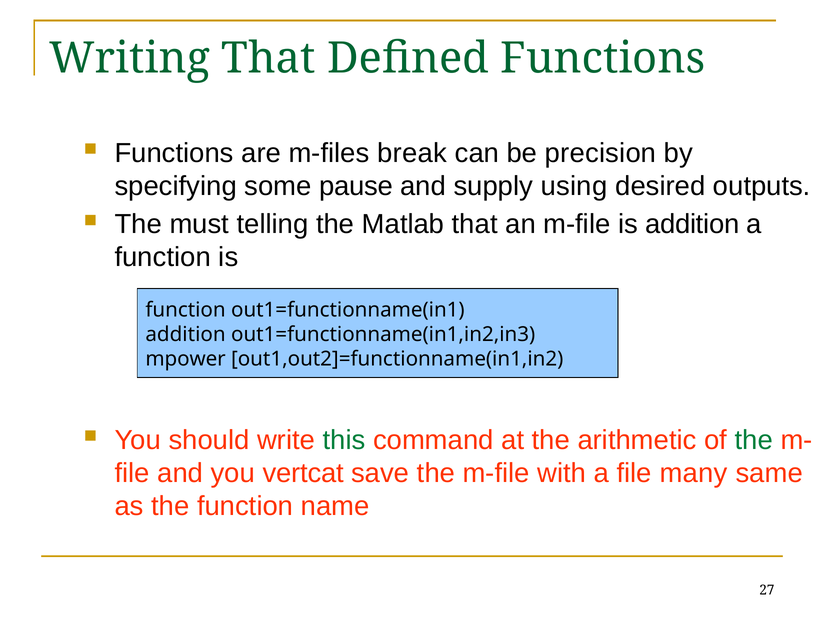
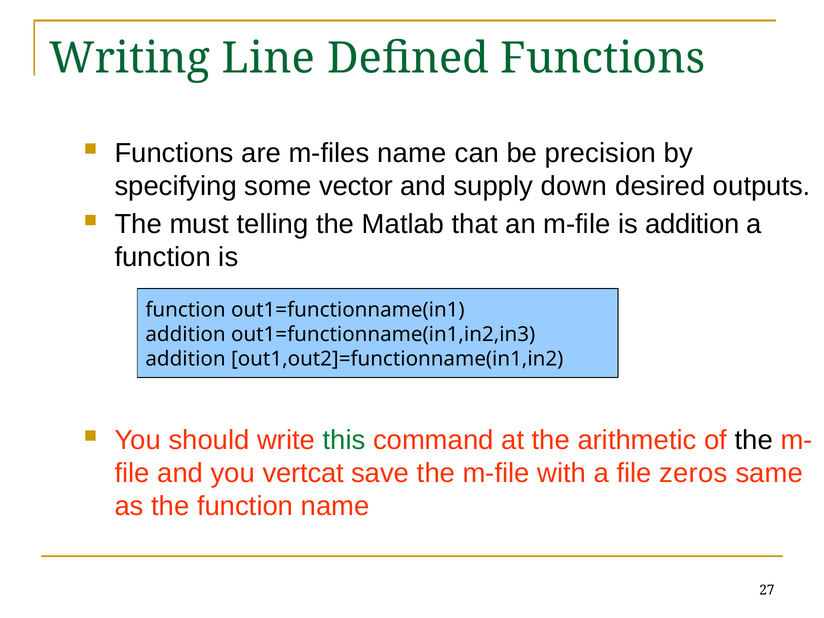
Writing That: That -> Line (268, 58)
m-files break: break -> name (412, 153)
pause: pause -> vector (356, 186)
using: using -> down (574, 186)
mpower: mpower -> addition (186, 359)
the colour: green -> black (754, 440)
many: many -> zeros (694, 473)
